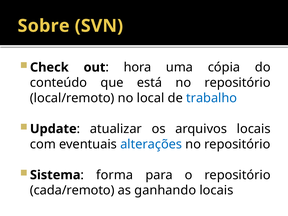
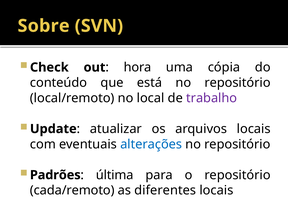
trabalho colour: blue -> purple (212, 98)
Sistema: Sistema -> Padrões (55, 175)
forma: forma -> última (115, 175)
ganhando: ganhando -> diferentes (165, 190)
